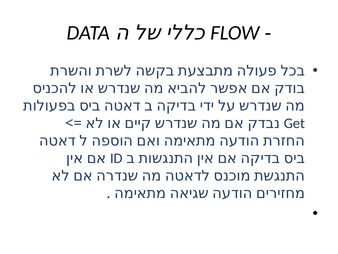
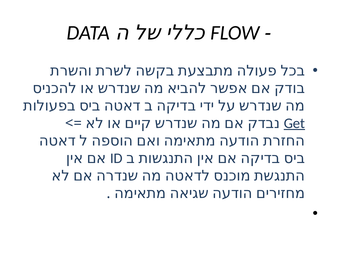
Get underline: none -> present (294, 123)
